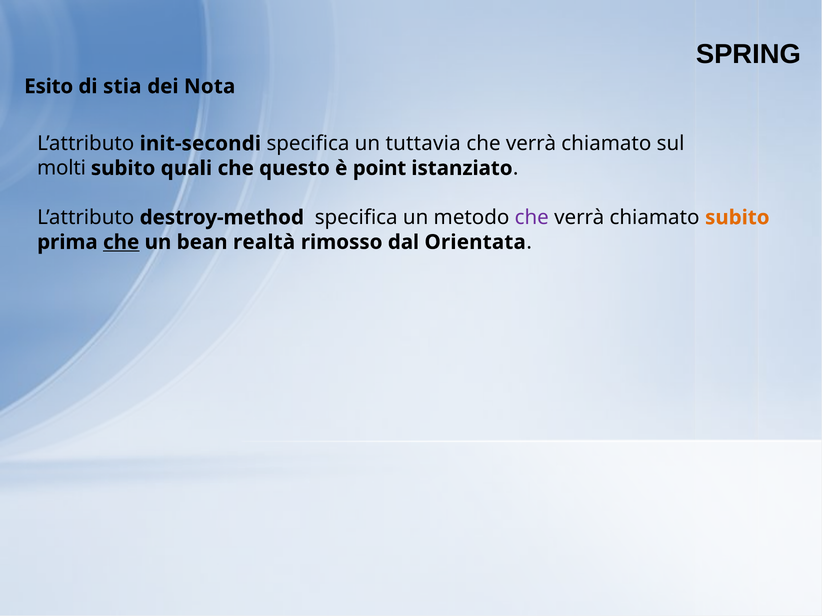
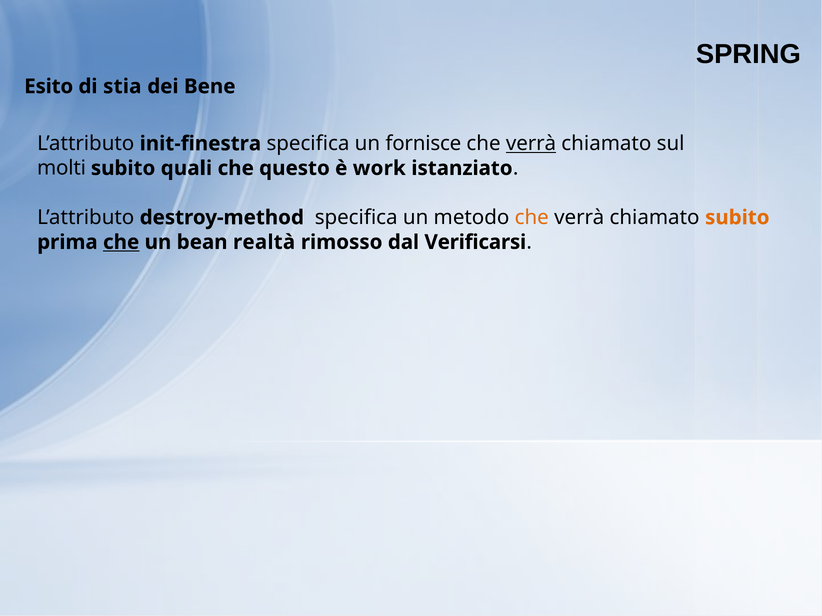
Nota: Nota -> Bene (210, 87)
init-secondi: init-secondi -> init-finestra (200, 144)
tuttavia: tuttavia -> fornisce (423, 144)
verrà underline: none -> present (531, 144)
point: point -> work (379, 168)
che colour: purple -> orange (532, 218)
Orientata: Orientata -> Verificarsi (475, 242)
